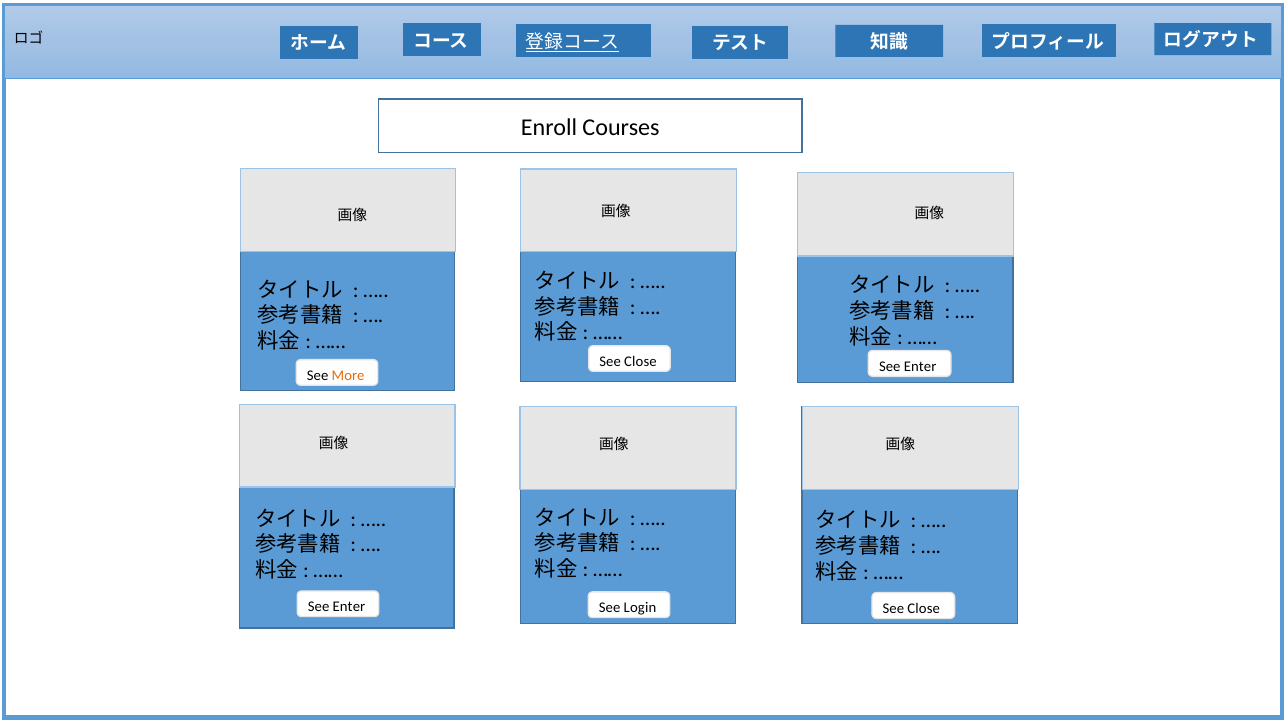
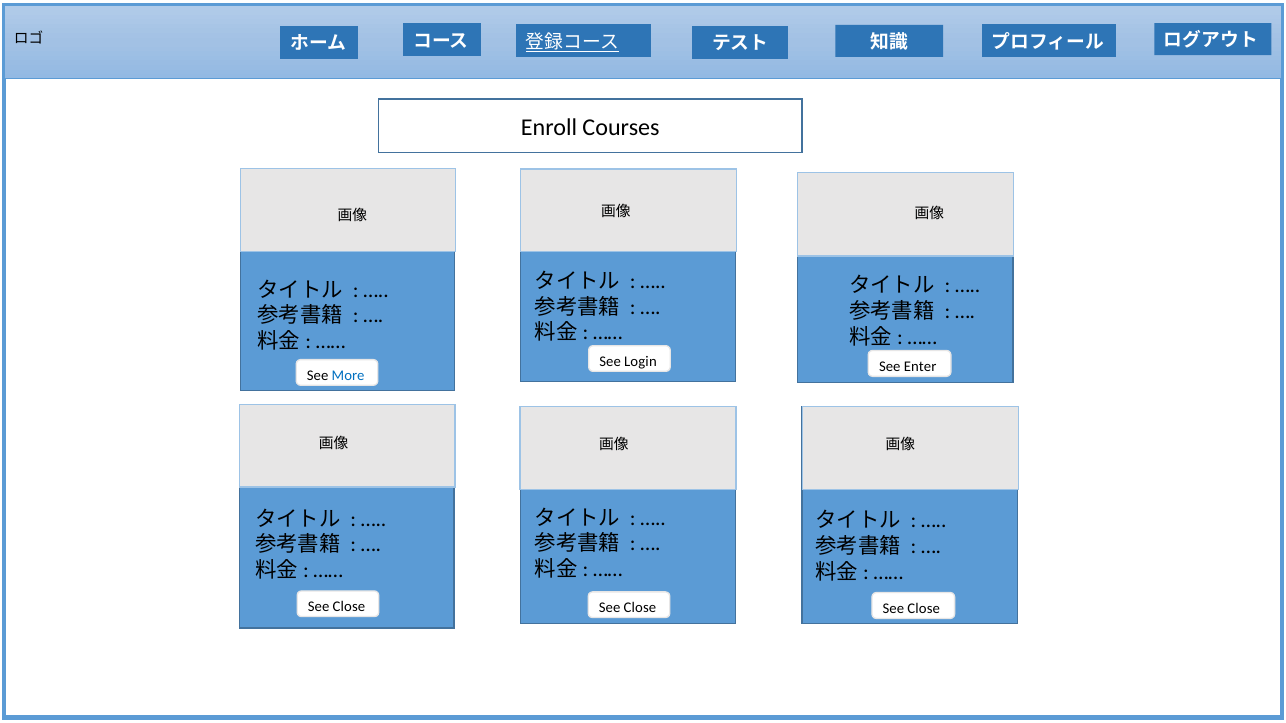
Close: Close -> Login (640, 362)
More colour: orange -> blue (348, 376)
Enter: Enter -> Close (349, 607)
Login: Login -> Close (640, 608)
